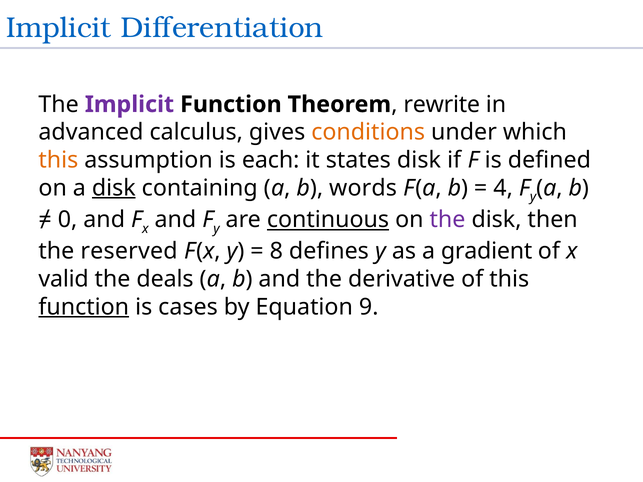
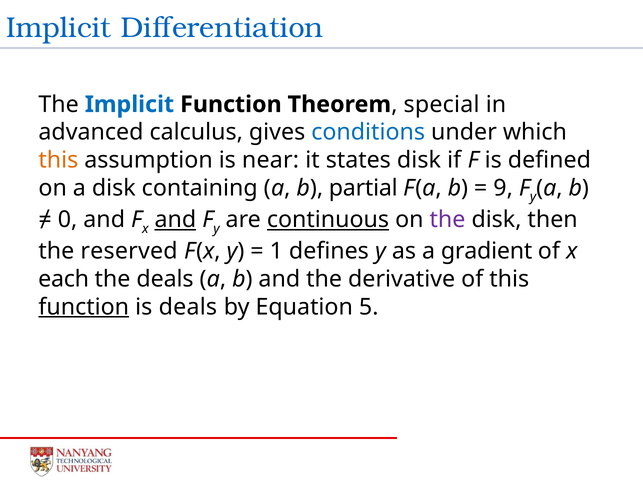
Implicit colour: purple -> blue (129, 104)
rewrite: rewrite -> special (442, 104)
conditions colour: orange -> blue (368, 132)
each: each -> near (270, 160)
disk underline: present -> none (114, 188)
words: words -> partial (363, 188)
4: 4 -> 9 (503, 188)
and underline: none -> present (175, 220)
8: 8 -> 1 (276, 251)
valid: valid -> each (64, 279)
is cases: cases -> deals (188, 307)
9: 9 -> 5 (369, 307)
